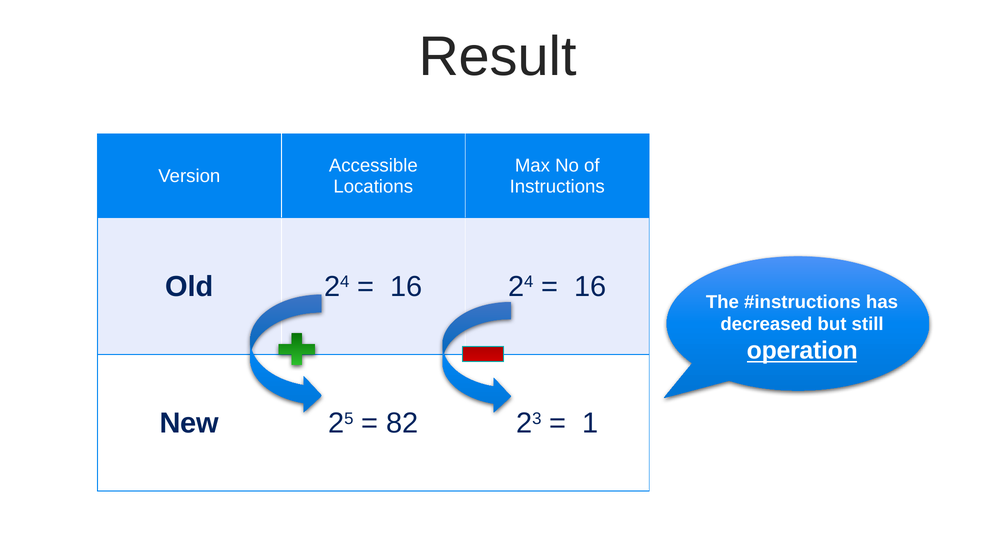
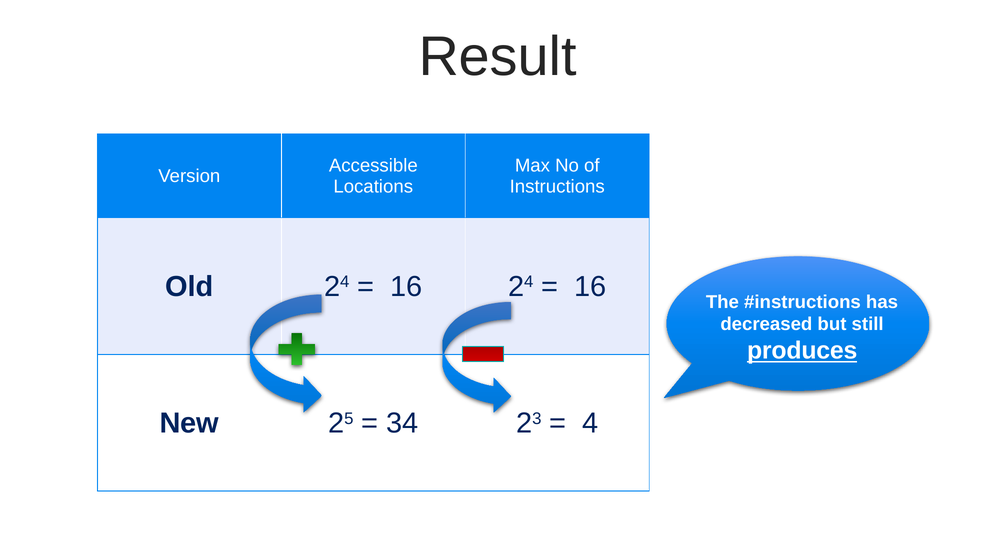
operation: operation -> produces (802, 351)
82: 82 -> 34 (402, 424)
1: 1 -> 4 (590, 424)
